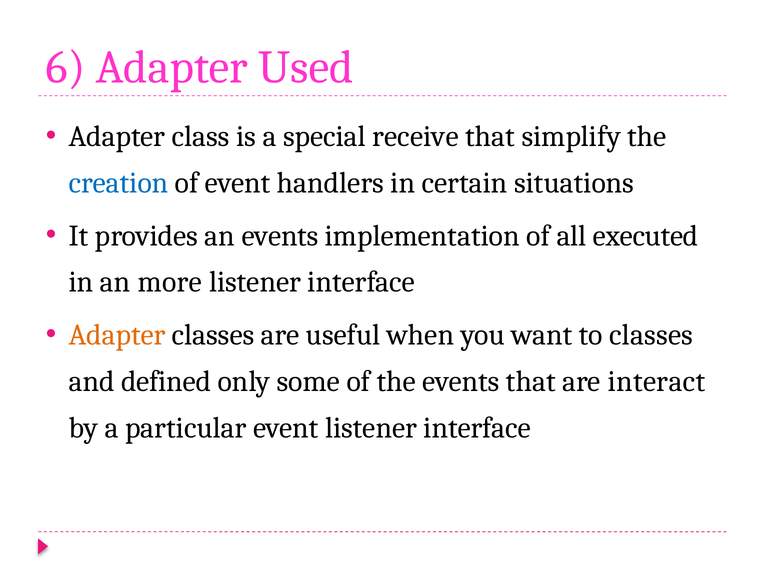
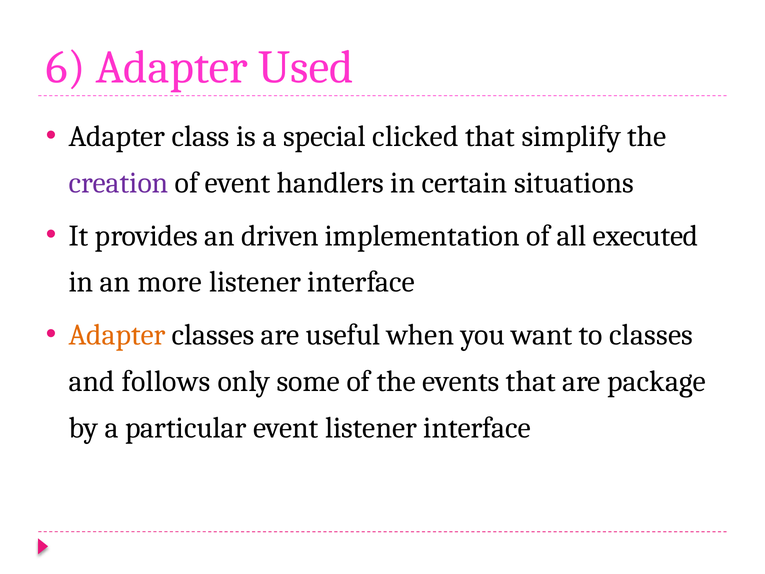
receive: receive -> clicked (416, 136)
creation colour: blue -> purple (119, 183)
an events: events -> driven (280, 236)
defined: defined -> follows (166, 381)
interact: interact -> package (657, 381)
